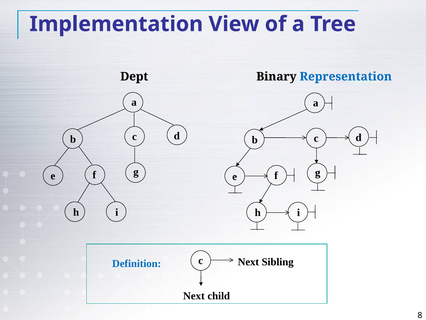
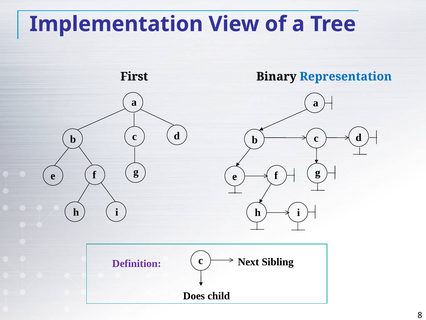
Dept: Dept -> First (134, 76)
Definition colour: blue -> purple (137, 263)
Next: Next -> Does (194, 296)
